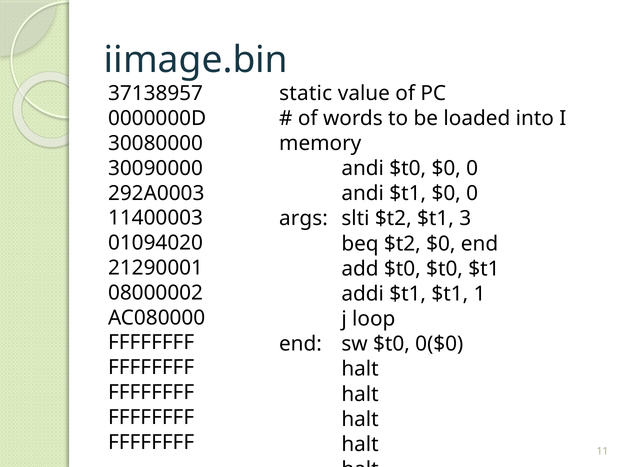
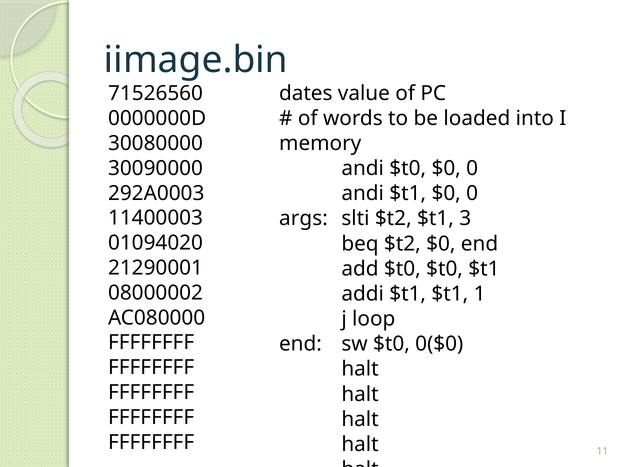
37138957: 37138957 -> 71526560 (156, 94)
static: static -> dates (306, 94)
